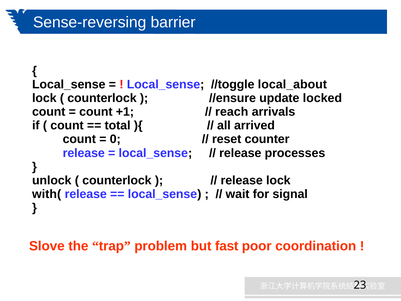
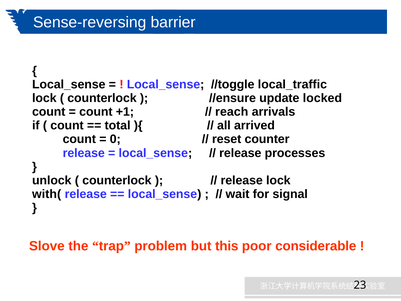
local_about: local_about -> local_traffic (292, 84)
fast: fast -> this (227, 246)
coordination: coordination -> considerable (316, 246)
